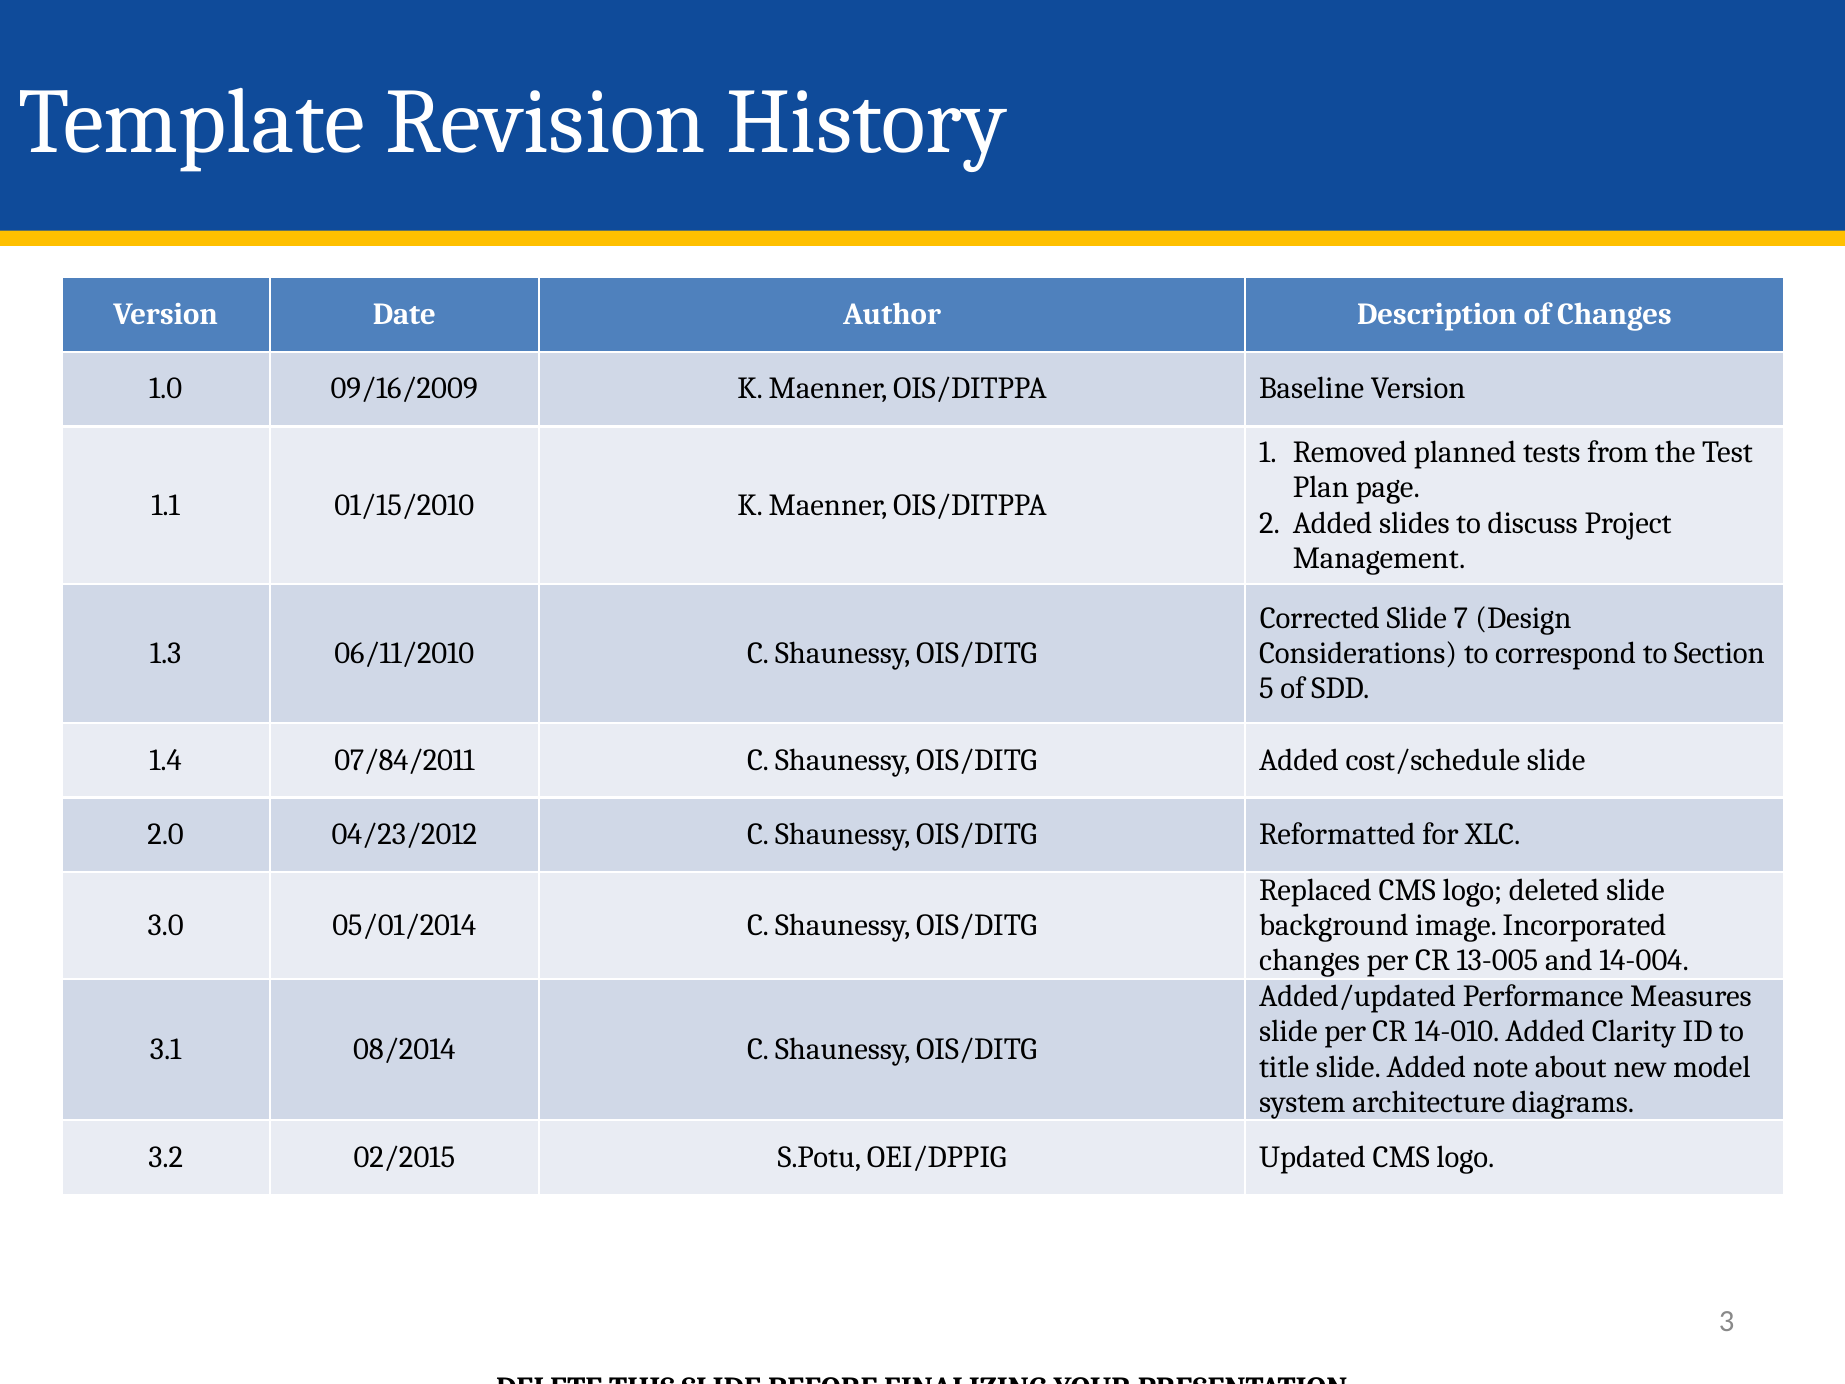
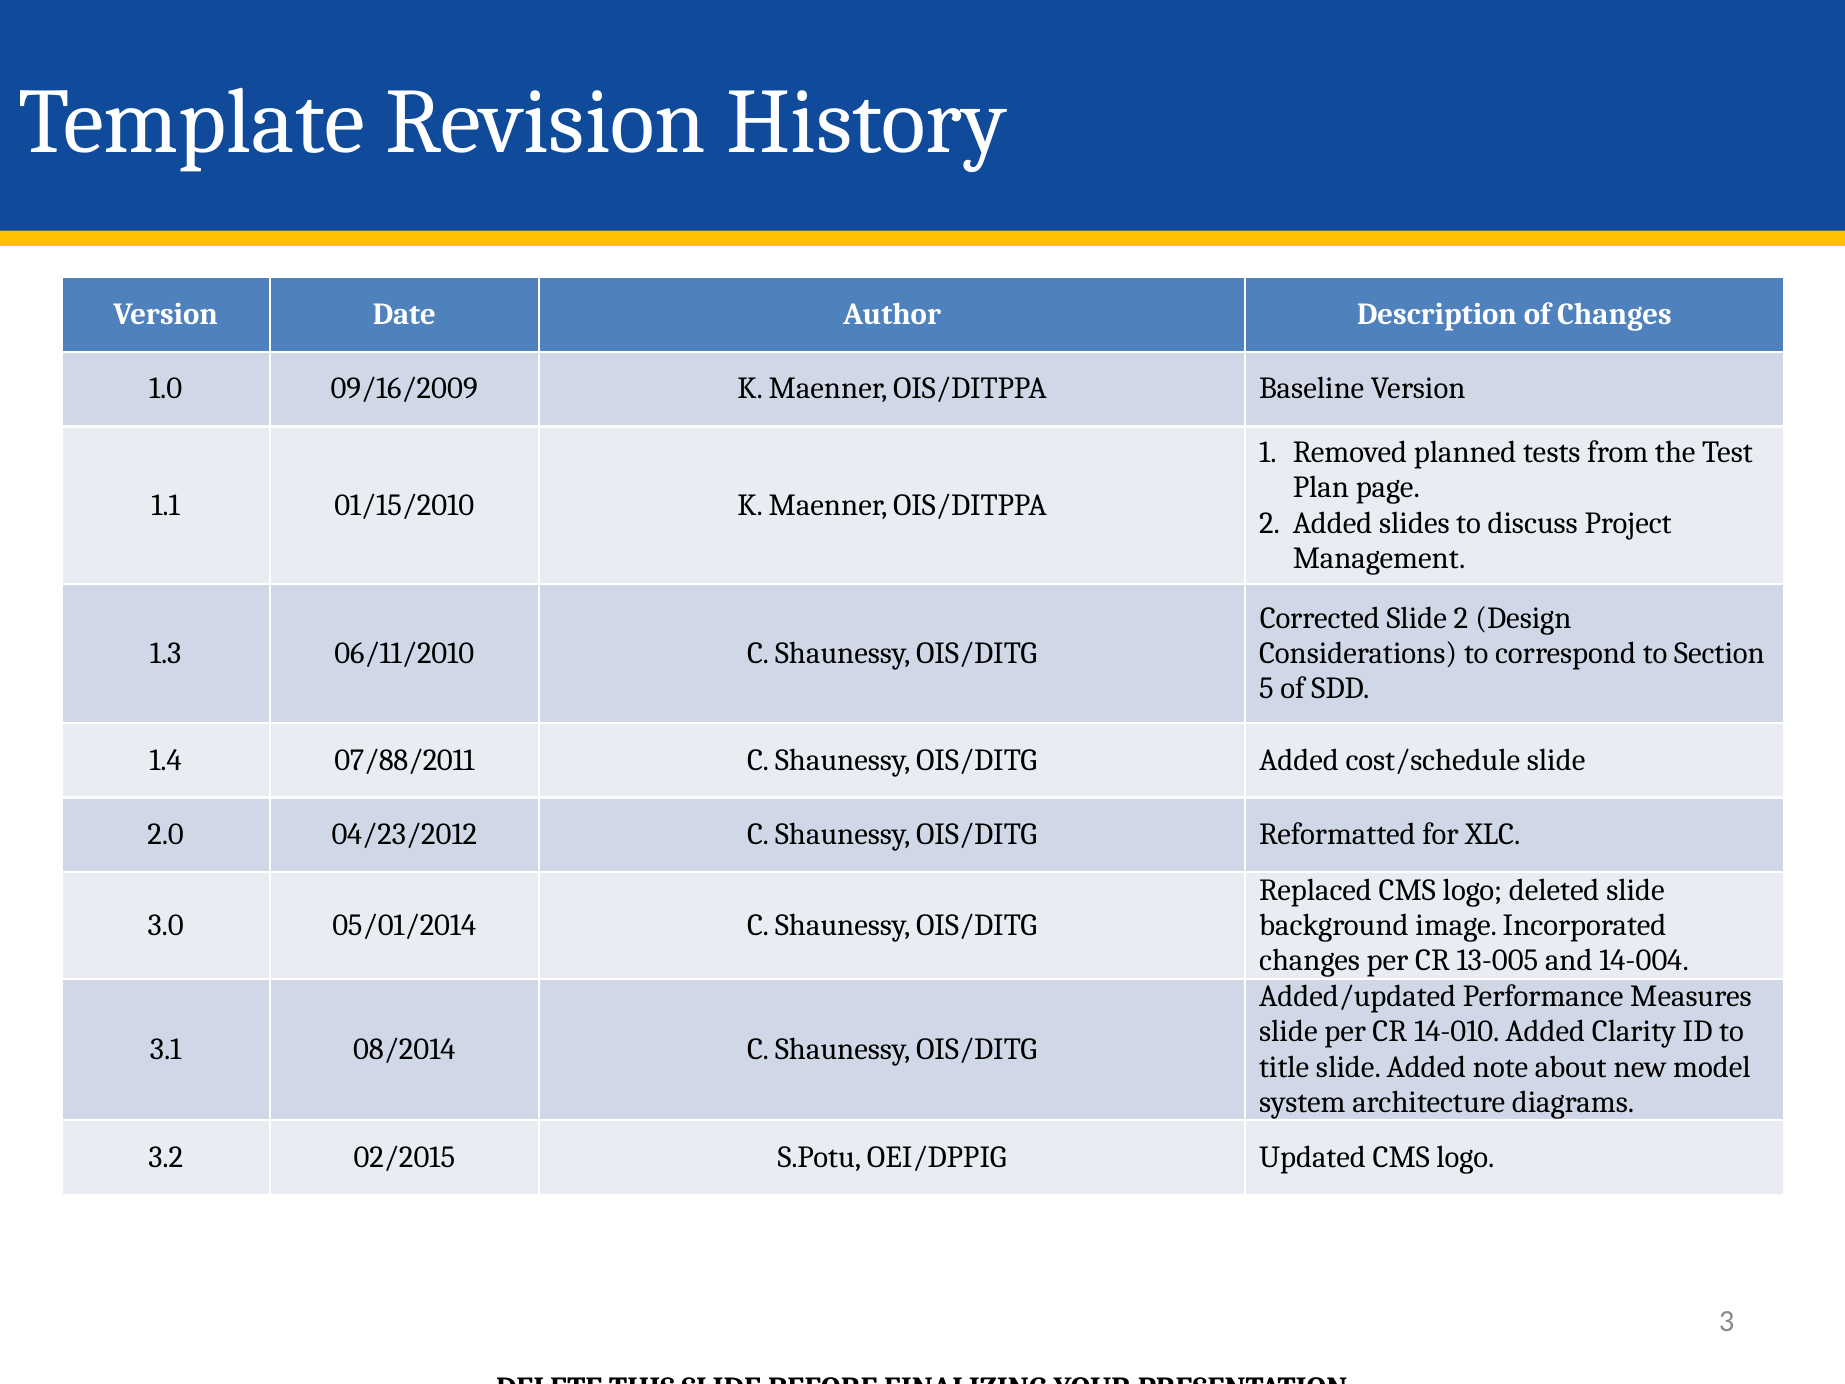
Slide 7: 7 -> 2 (1461, 618)
07/84/2011: 07/84/2011 -> 07/88/2011 (404, 760)
